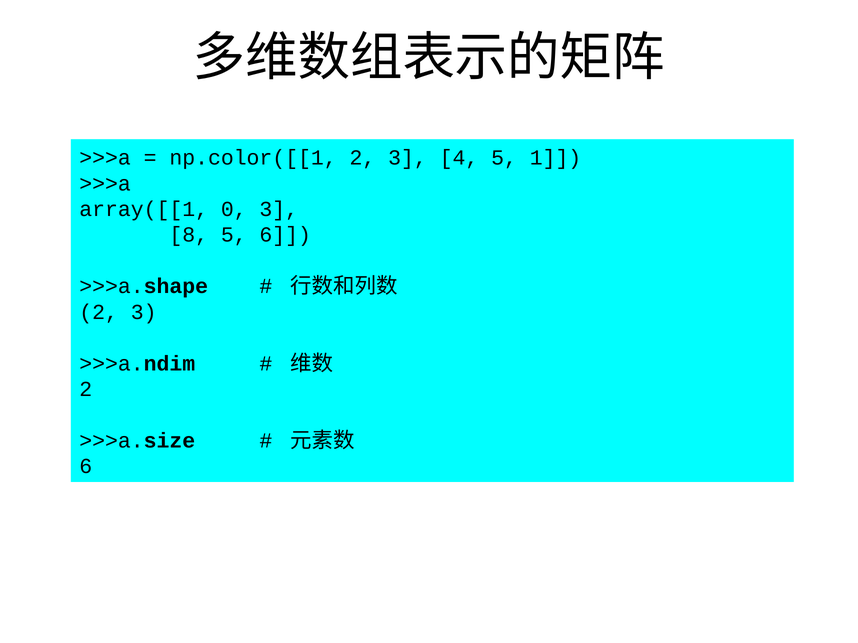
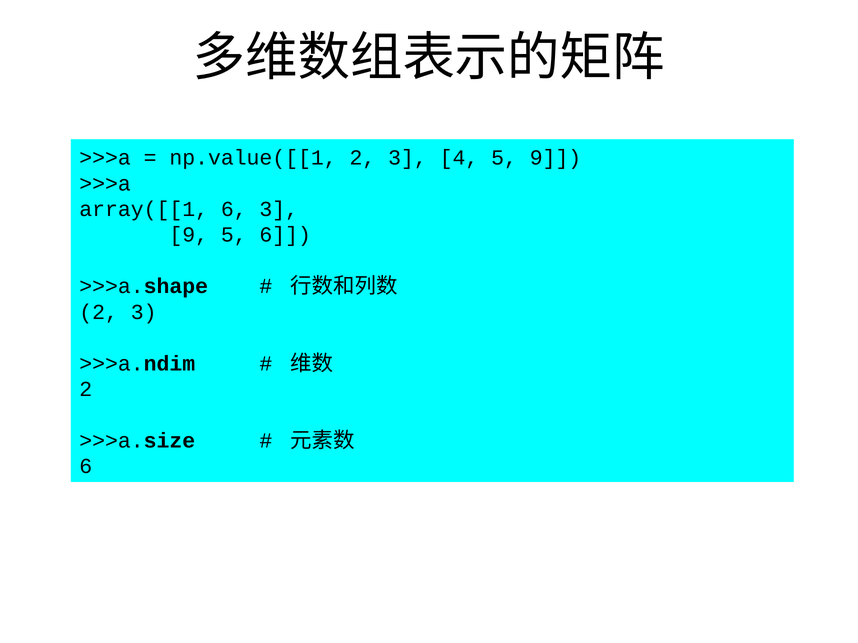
np.color([[1: np.color([[1 -> np.value([[1 (253, 158)
5 1: 1 -> 9 (556, 158)
array([[1 0: 0 -> 6 (234, 209)
8: 8 -> 9 (189, 235)
